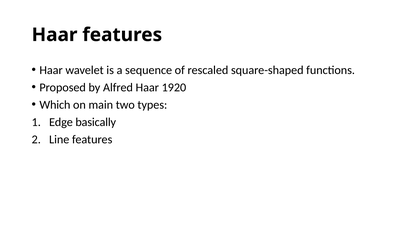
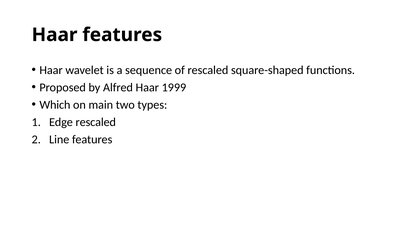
1920: 1920 -> 1999 (174, 88)
Edge basically: basically -> rescaled (96, 122)
